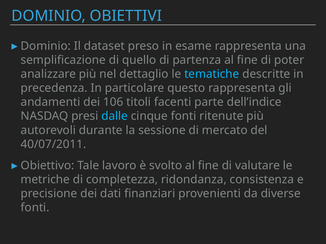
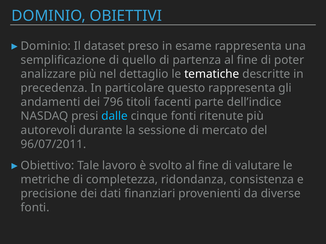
tematiche colour: light blue -> white (212, 74)
106: 106 -> 796 (113, 102)
40/07/2011: 40/07/2011 -> 96/07/2011 (53, 144)
